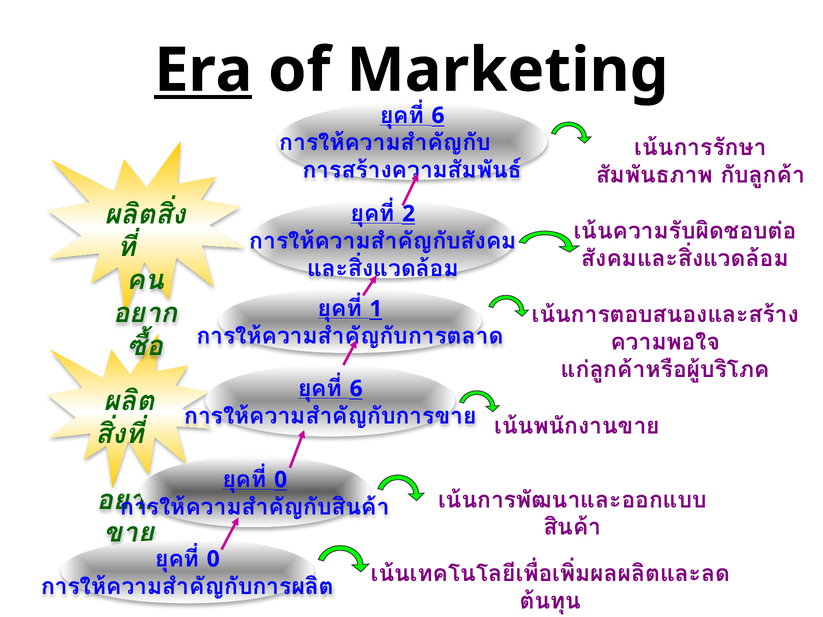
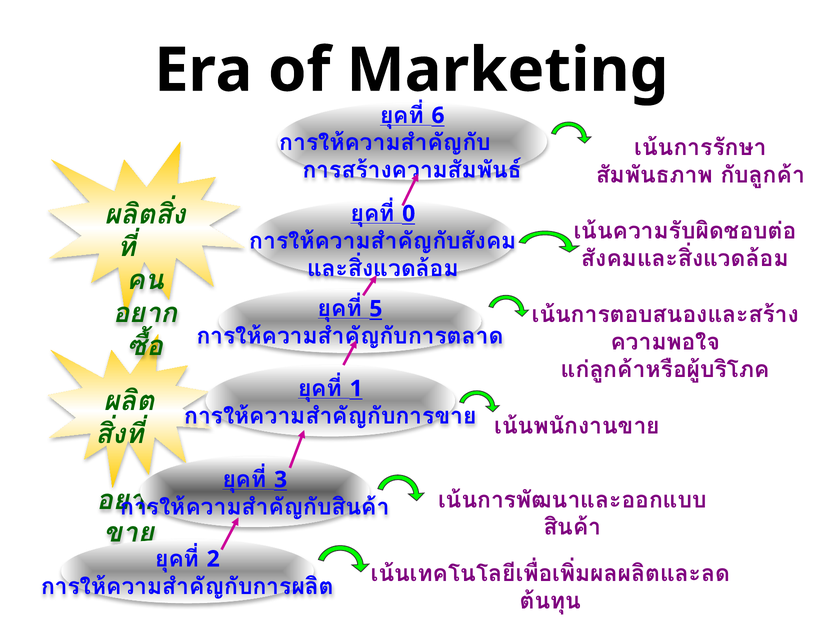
Era underline: present -> none (203, 70)
2: 2 -> 0 (409, 214)
1: 1 -> 5 (376, 309)
6: 6 -> 1 (356, 389)
0: 0 -> 3 (281, 480)
0: 0 -> 2 (213, 559)
